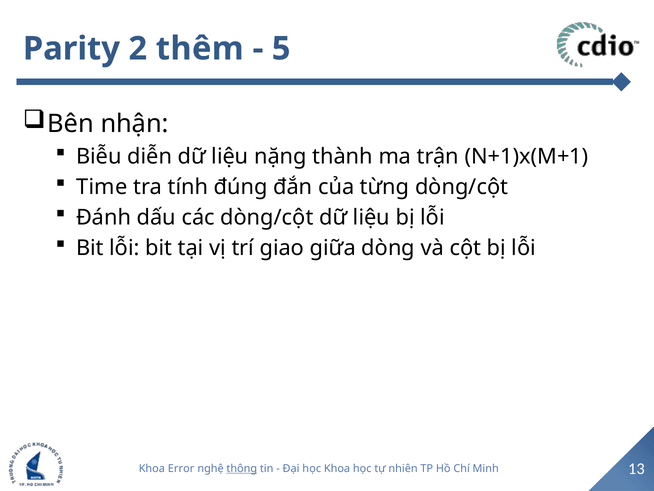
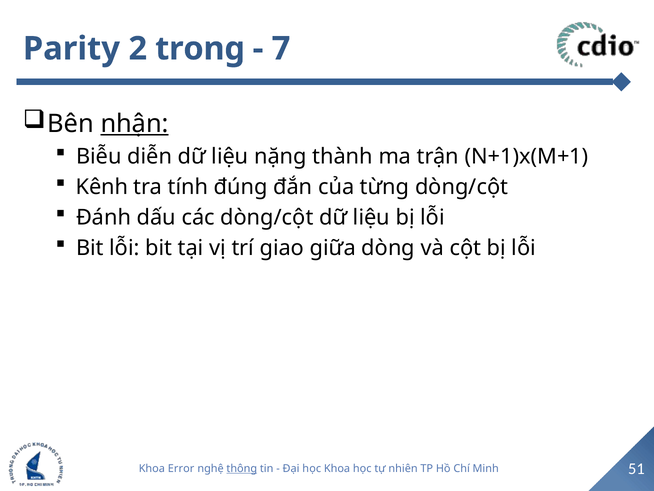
thêm: thêm -> trong (200, 49)
5: 5 -> 7 (281, 49)
nhận underline: none -> present (135, 124)
Time: Time -> Kênh (102, 187)
13: 13 -> 51 (636, 468)
